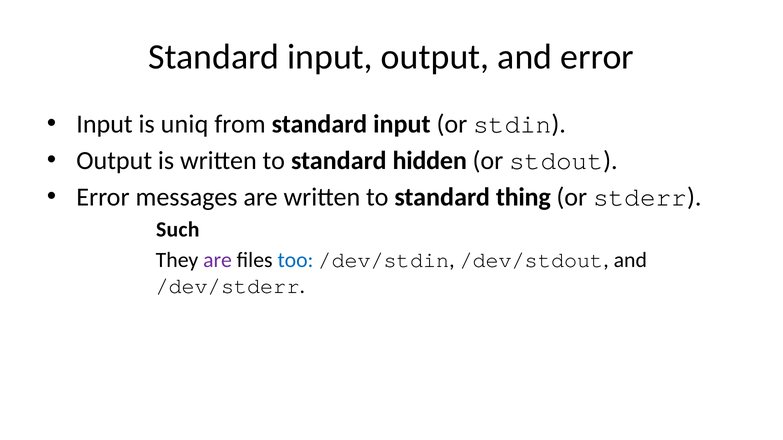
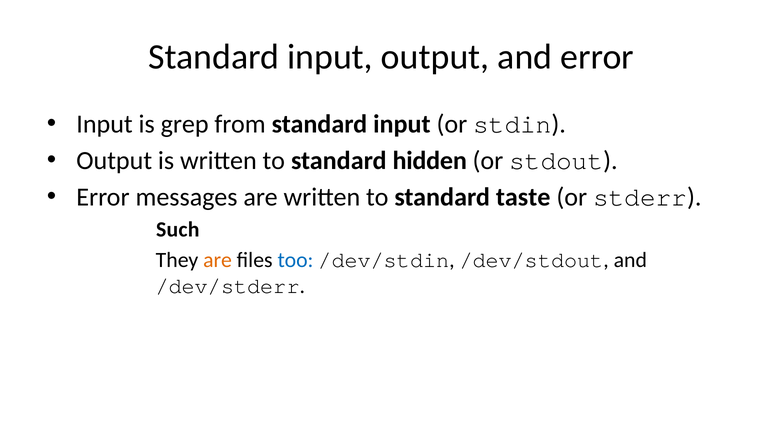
uniq: uniq -> grep (185, 124)
thing: thing -> taste (523, 197)
are colour: purple -> orange (218, 260)
